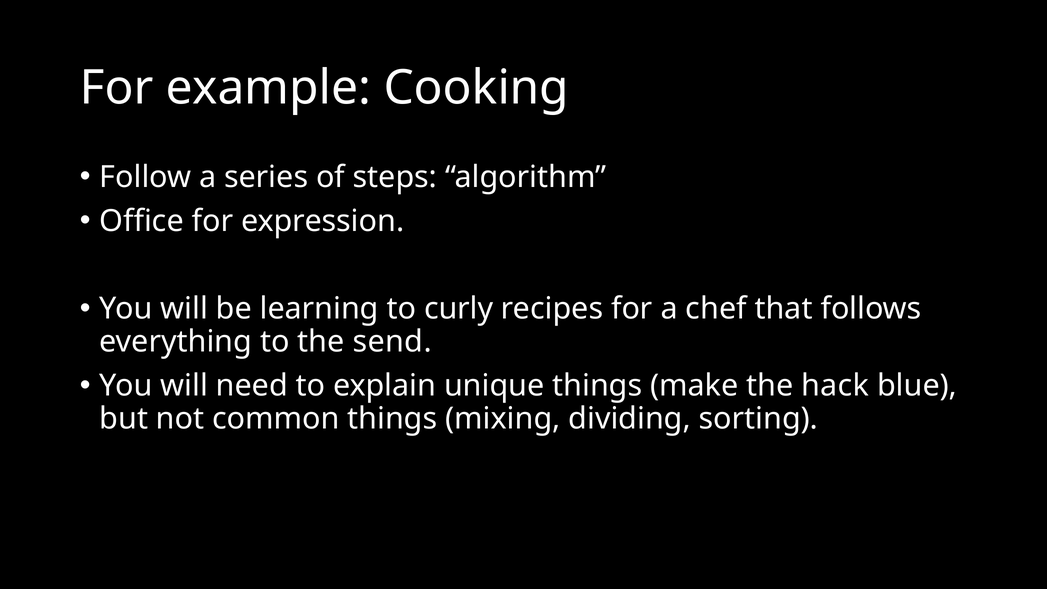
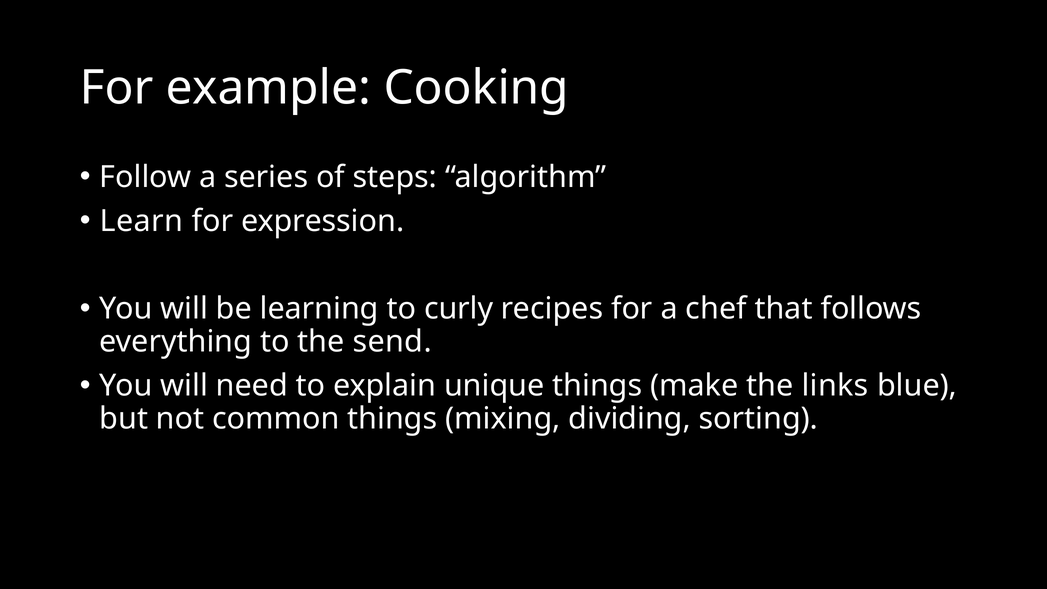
Office: Office -> Learn (141, 221)
hack: hack -> links (835, 386)
